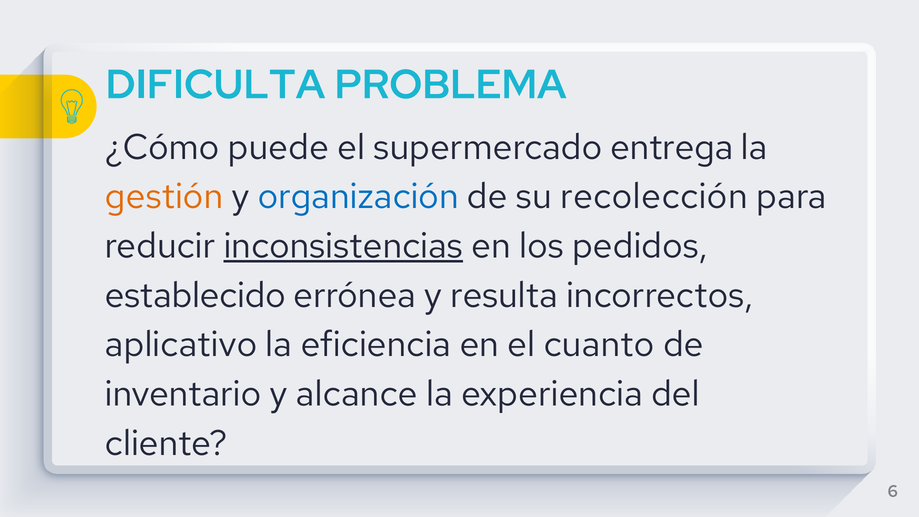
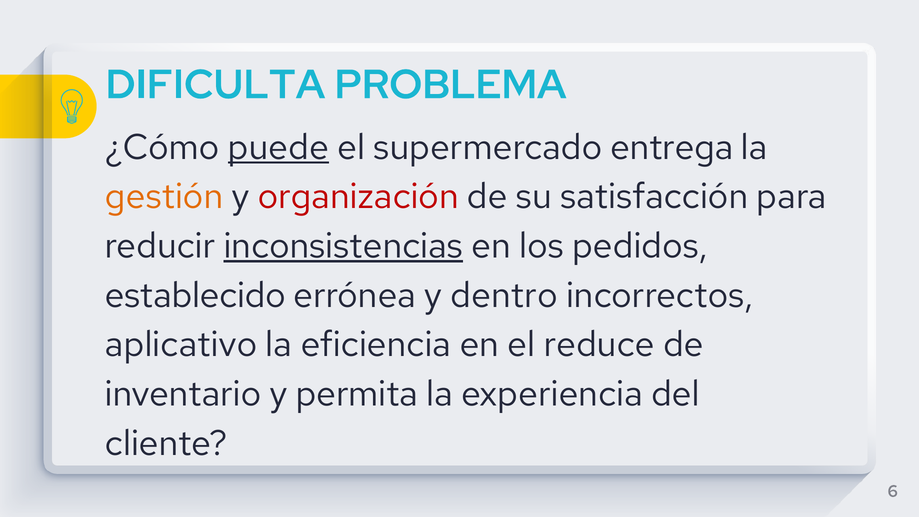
puede underline: none -> present (278, 147)
organización colour: blue -> red (358, 197)
recolección: recolección -> satisfacción (654, 197)
resulta: resulta -> dentro (504, 295)
cuanto: cuanto -> reduce (599, 345)
alcance: alcance -> permita (357, 394)
